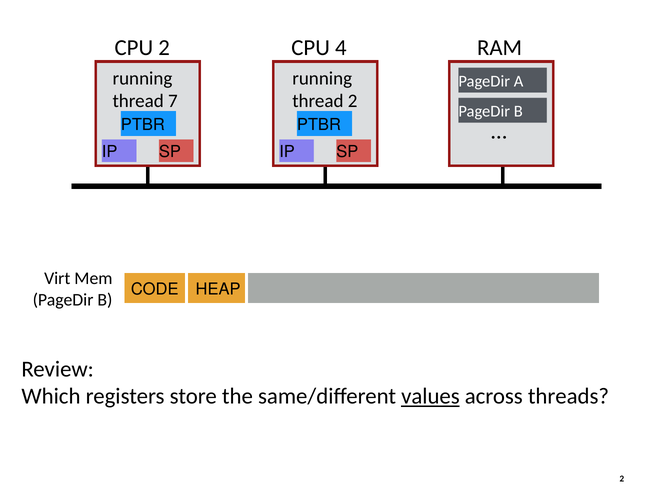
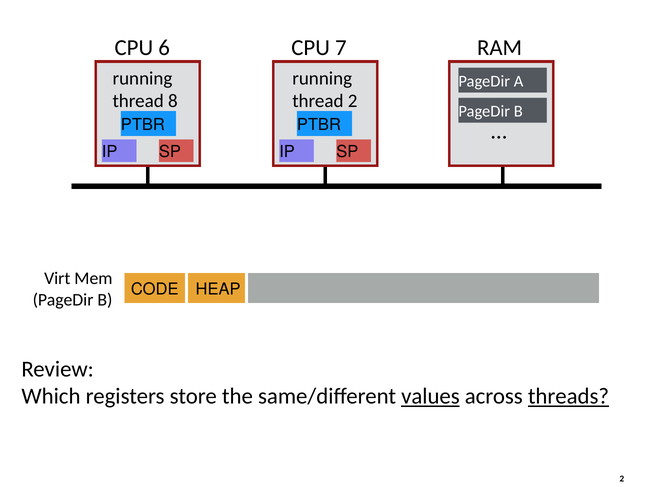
CPU 2: 2 -> 6 (164, 48)
4: 4 -> 7 (341, 48)
7: 7 -> 8 (173, 101)
threads underline: none -> present (568, 396)
